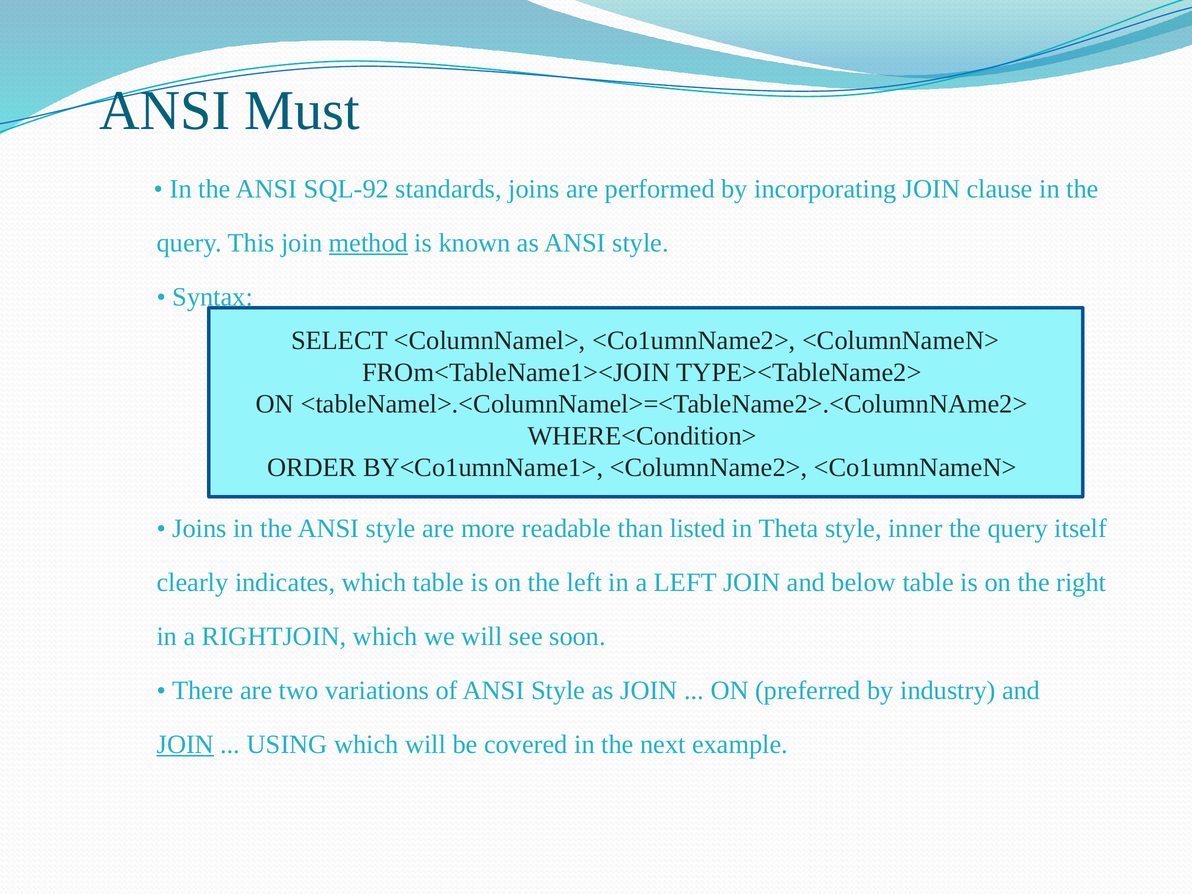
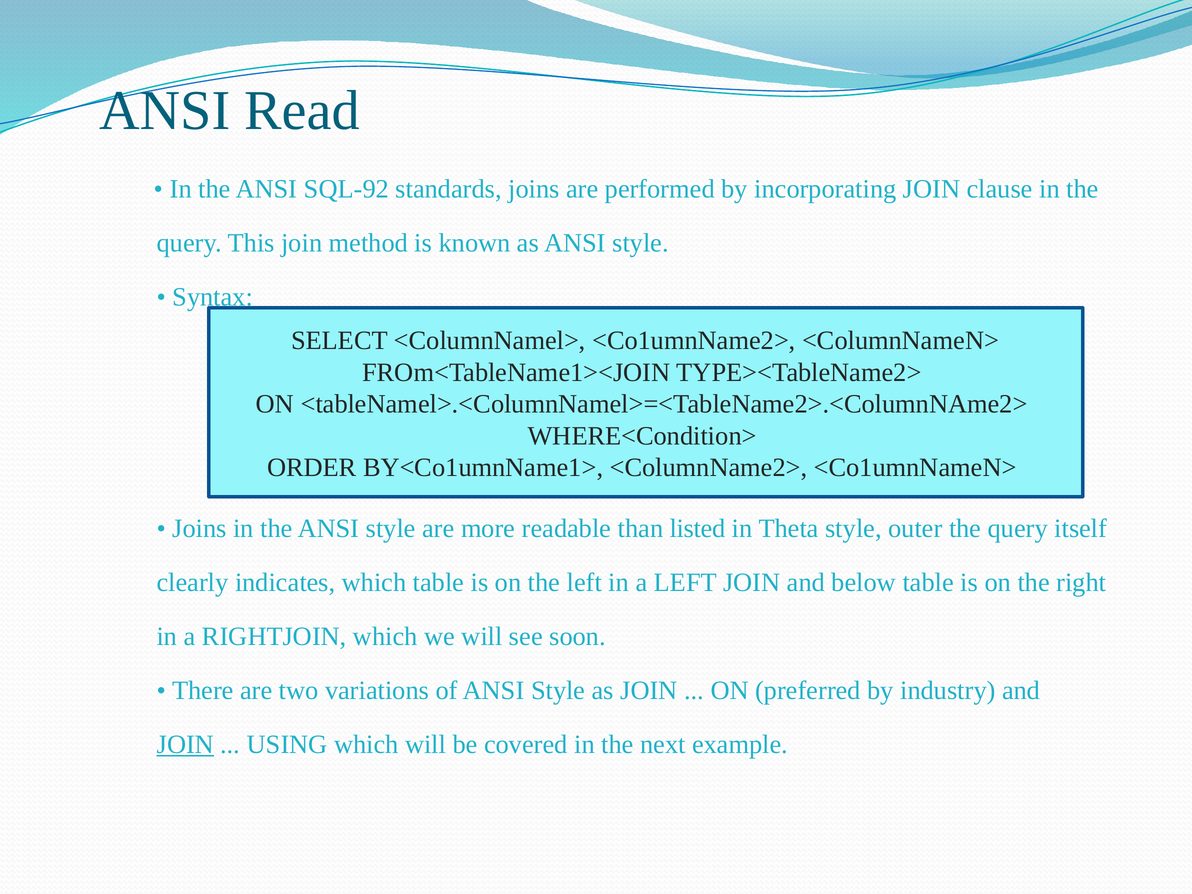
Must: Must -> Read (302, 111)
method underline: present -> none (368, 243)
inner: inner -> outer (915, 529)
